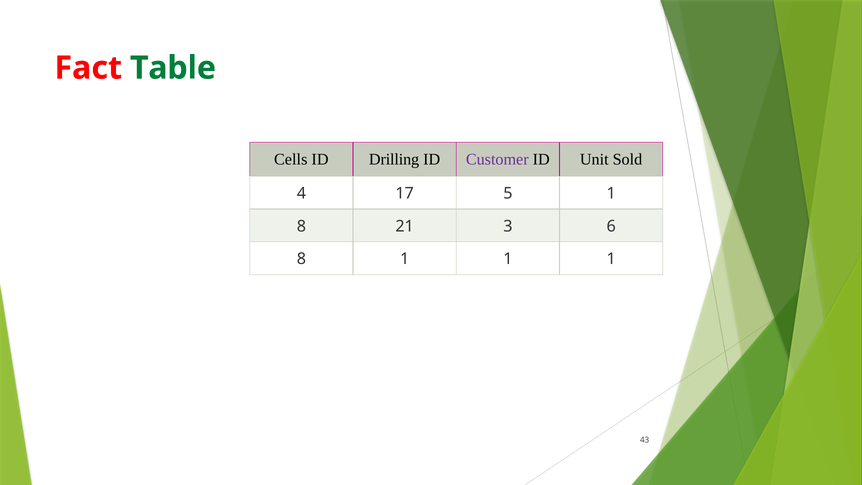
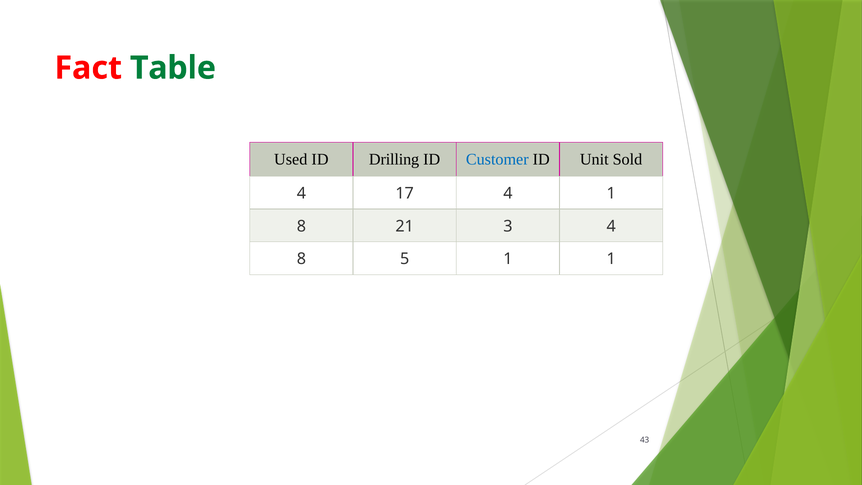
Cells: Cells -> Used (291, 159)
Customer colour: purple -> blue (497, 159)
17 5: 5 -> 4 (508, 193)
3 6: 6 -> 4 (611, 226)
8 1: 1 -> 5 (405, 259)
